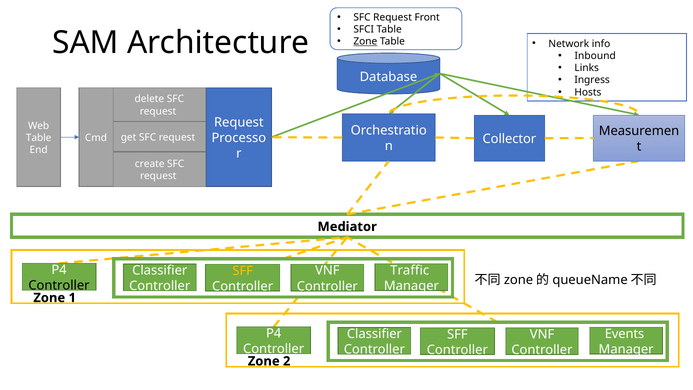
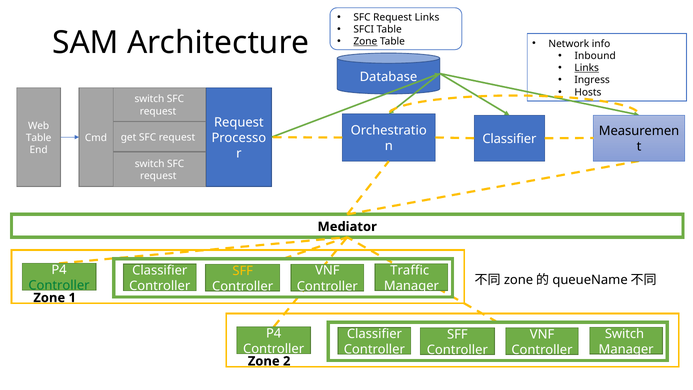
Request Front: Front -> Links (427, 17)
Links underline: none -> present (587, 68)
delete: delete -> switch (149, 99)
Cmd Collector: Collector -> Classifier (509, 139)
create: create -> switch (150, 164)
Controller colour: black -> green (59, 285)
Events: Events -> Switch (624, 334)
